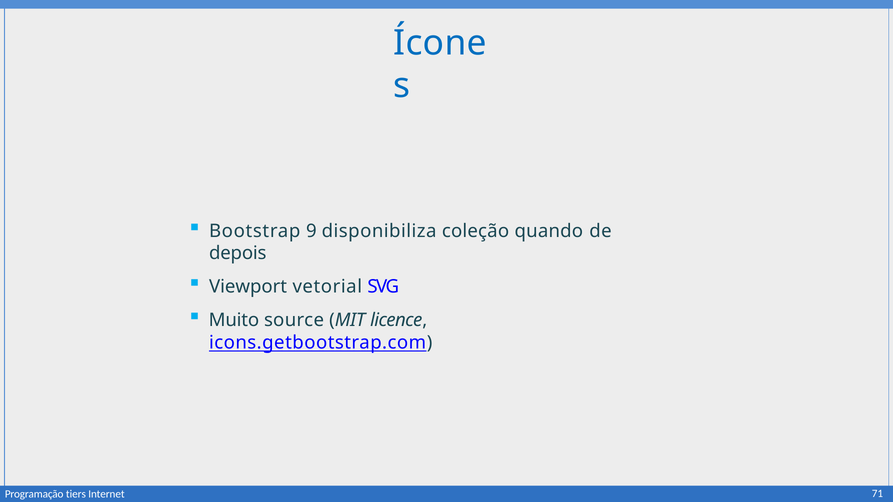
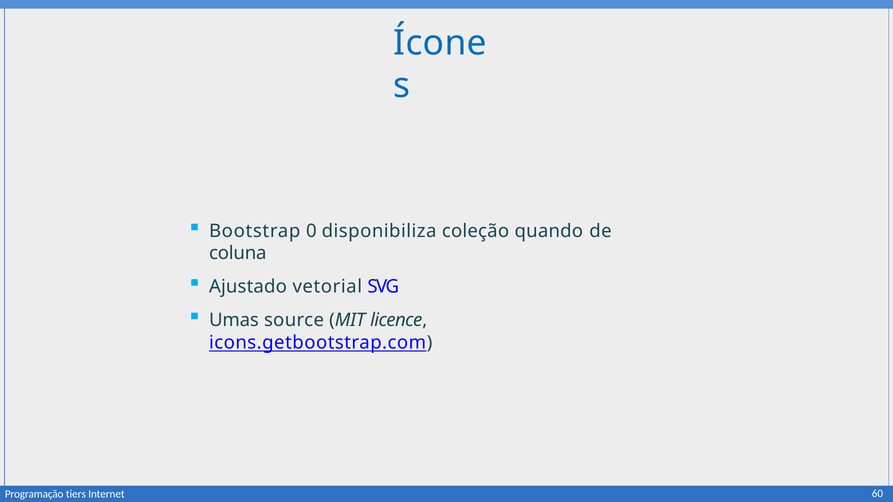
9: 9 -> 0 (311, 231)
depois: depois -> coluna (238, 254)
Viewport: Viewport -> Ajustado (248, 287)
Muito: Muito -> Umas (234, 320)
71: 71 -> 60 (877, 494)
